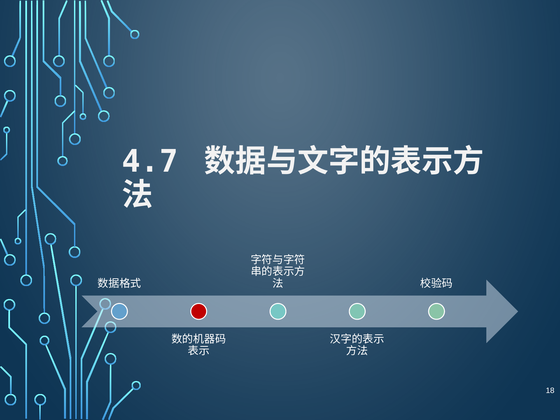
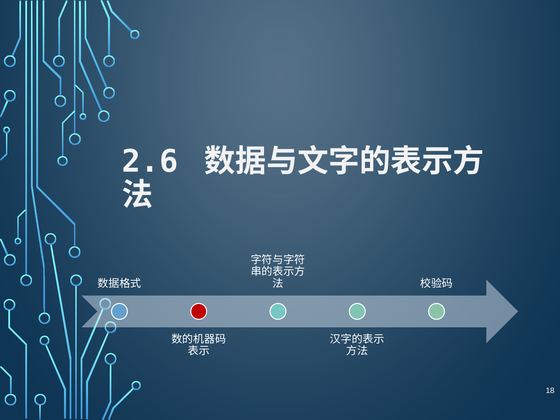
4.7: 4.7 -> 2.6 (150, 162)
